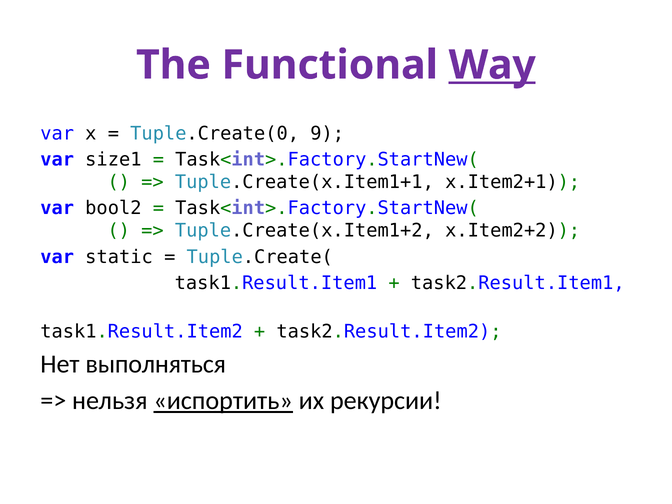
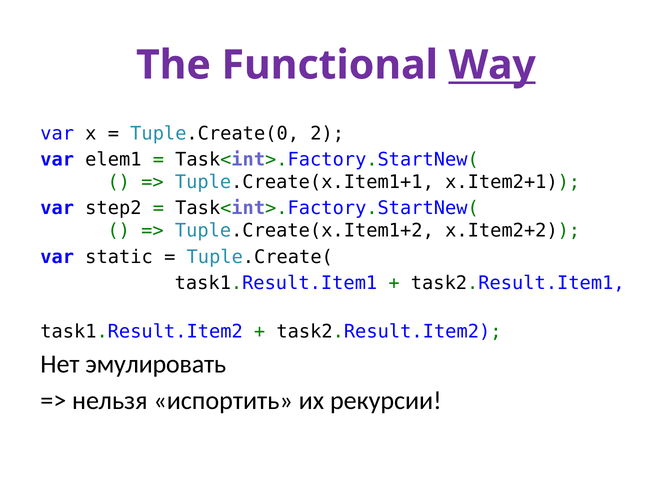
9: 9 -> 2 (327, 134)
size1: size1 -> elem1 (113, 160)
bool2: bool2 -> step2 (113, 208)
выполняться: выполняться -> эмулировать (156, 364)
испортить underline: present -> none (223, 401)
